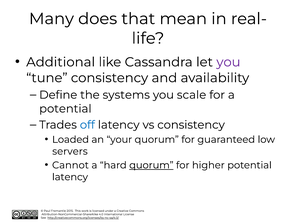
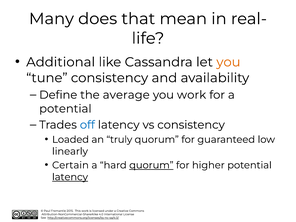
you colour: purple -> orange (228, 62)
systems: systems -> average (126, 95)
you scale: scale -> work (192, 95)
your: your -> truly (119, 140)
servers: servers -> linearly (70, 151)
Cannot: Cannot -> Certain (70, 165)
latency underline: none -> present (70, 177)
